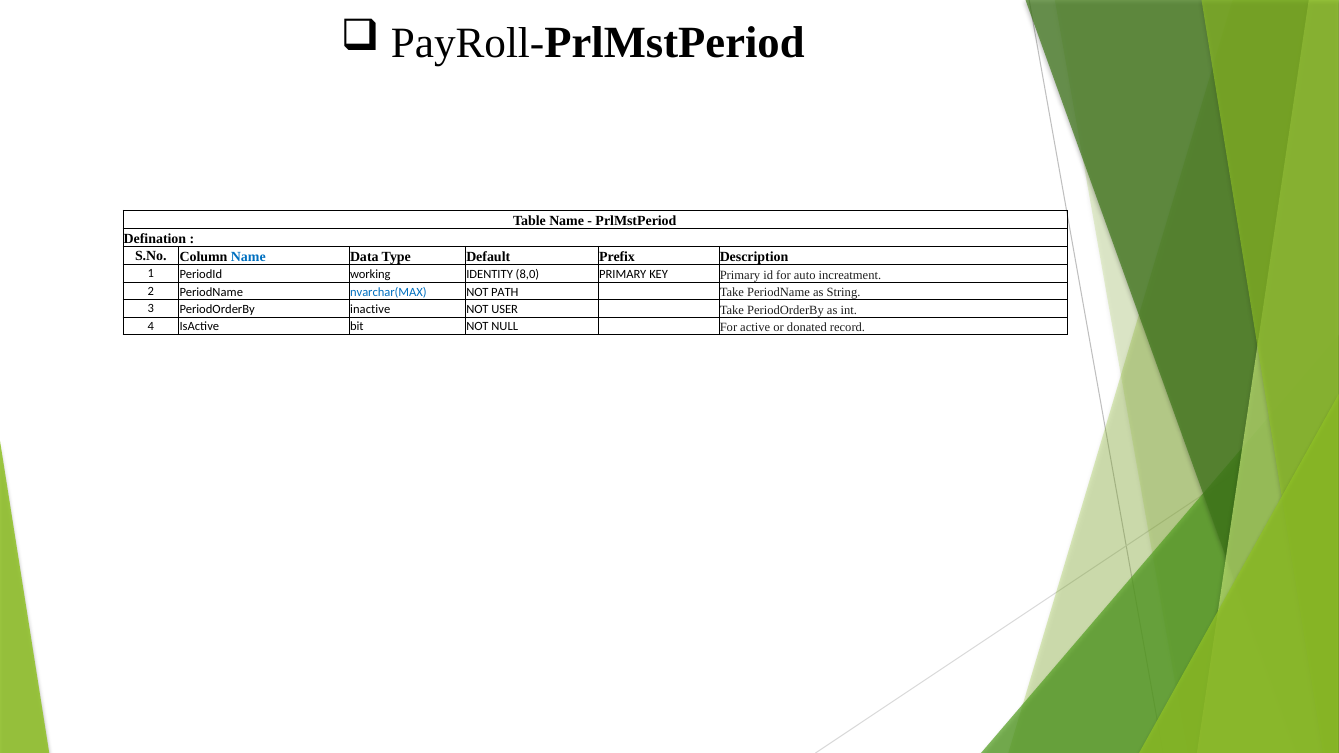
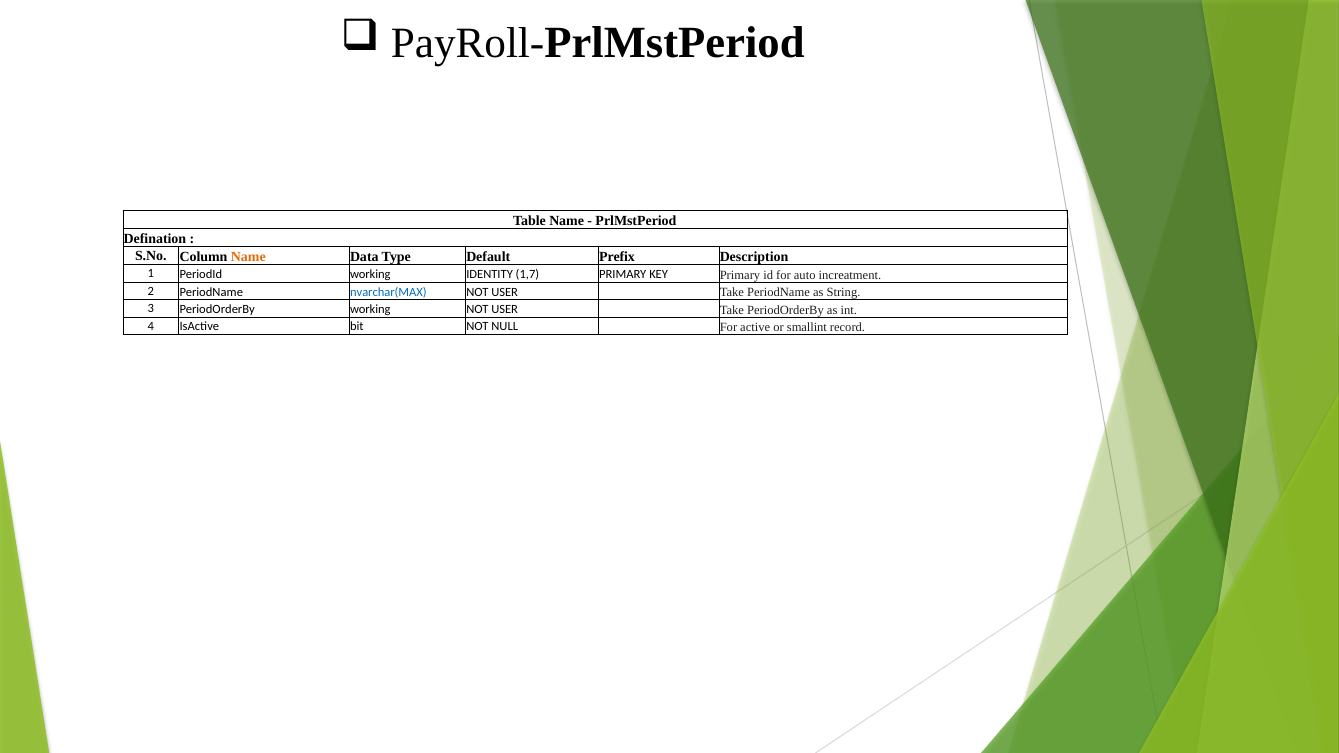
Name colour: blue -> orange (248, 257)
8,0: 8,0 -> 1,7 (527, 275)
PATH: PATH -> USER (505, 292)
PeriodOrderBy inactive: inactive -> working (370, 309)
donated: donated -> smallint (807, 328)
